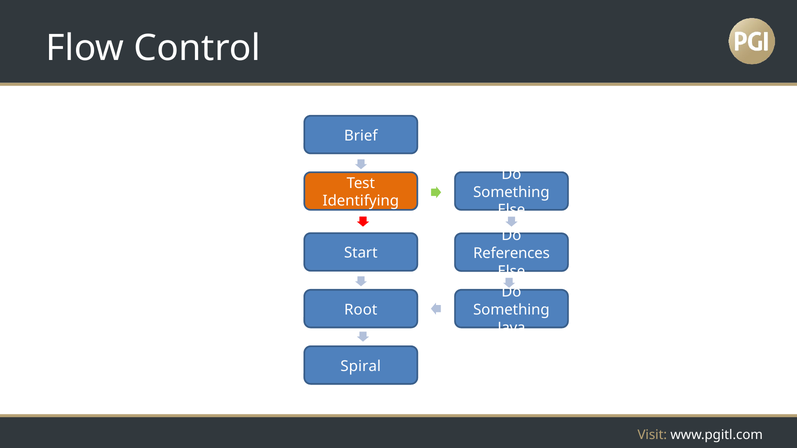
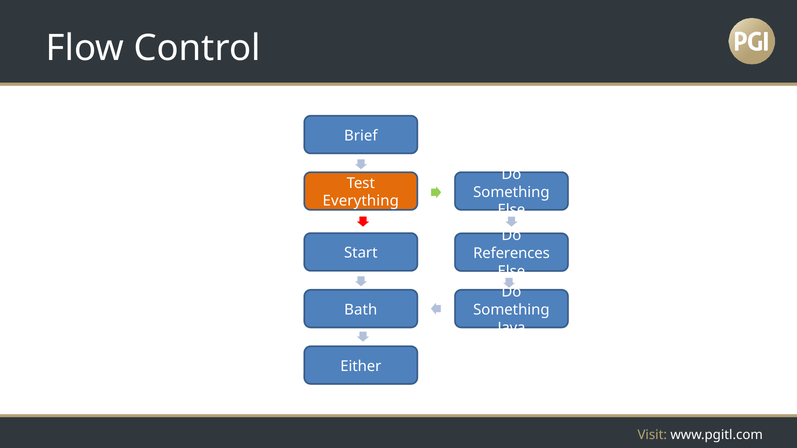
Identifying: Identifying -> Everything (361, 201)
Root: Root -> Bath (361, 310)
Spiral: Spiral -> Either (361, 366)
